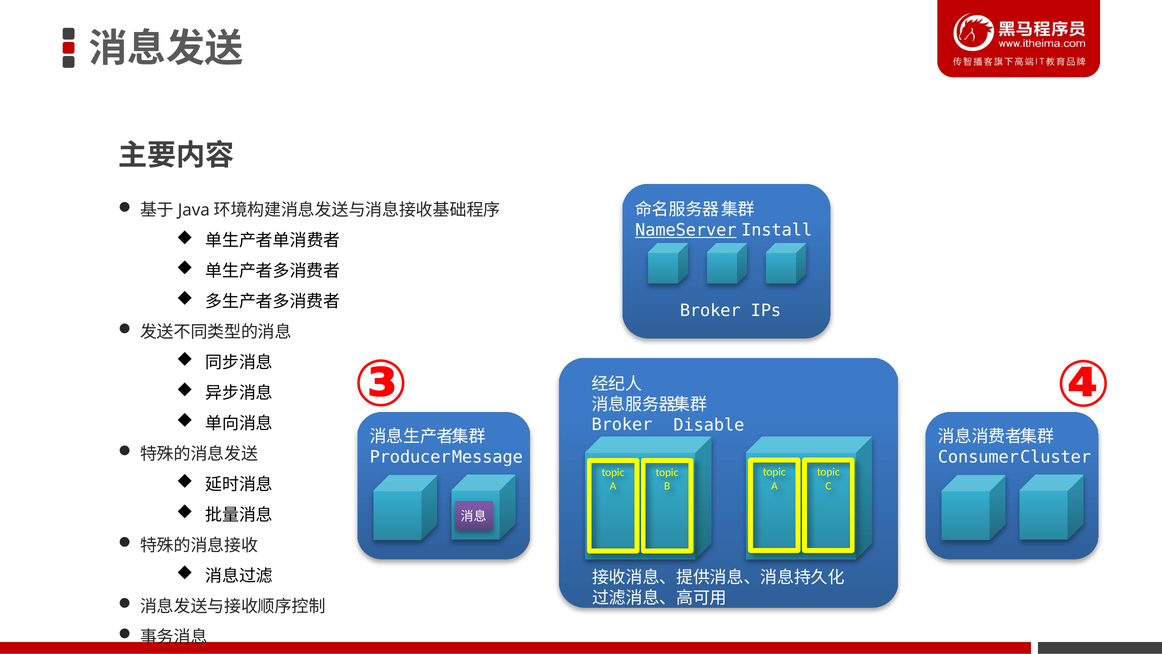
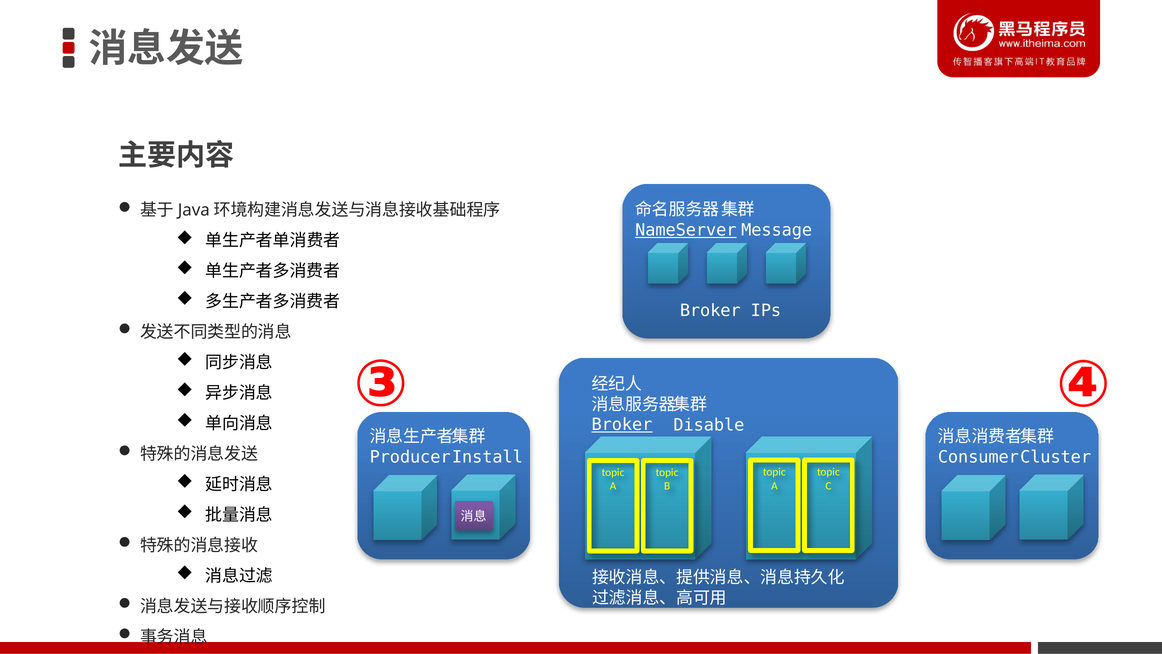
Install: Install -> Message (777, 230)
Broker underline: none -> present (622, 425)
Message: Message -> Install (487, 457)
